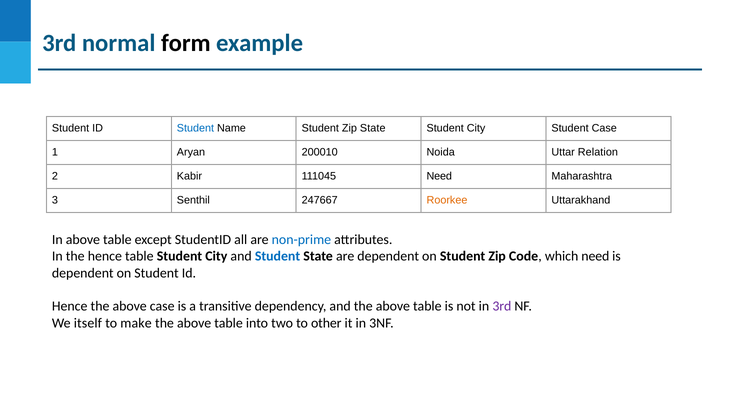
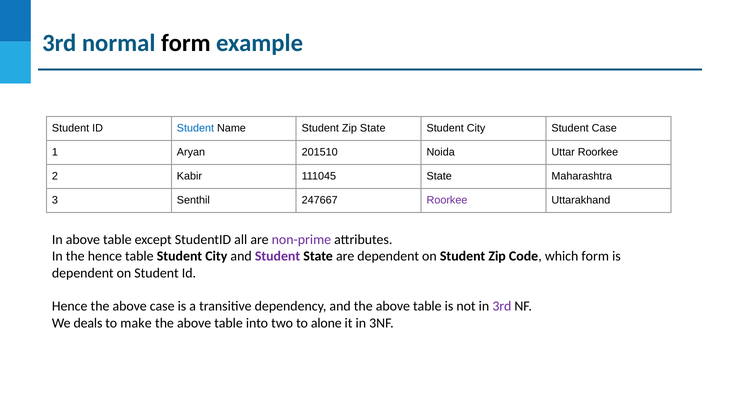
200010: 200010 -> 201510 (320, 152)
Uttar Relation: Relation -> Roorkee (598, 152)
111045 Need: Need -> State (439, 176)
Roorkee colour: orange -> purple (447, 200)
non-prime colour: blue -> purple (301, 239)
Student colour: blue -> purple (278, 256)
which need: need -> form (595, 256)
itself: itself -> deals (88, 322)
other: other -> alone (326, 322)
